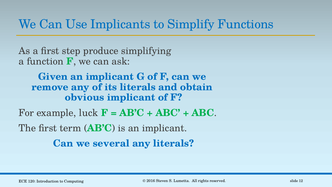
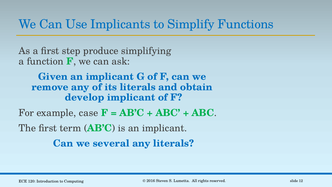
obvious: obvious -> develop (85, 97)
luck: luck -> case (89, 113)
